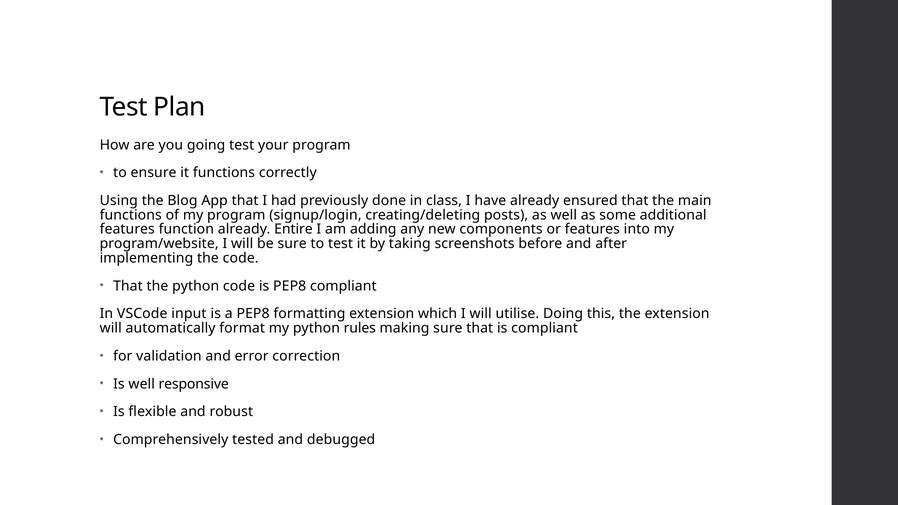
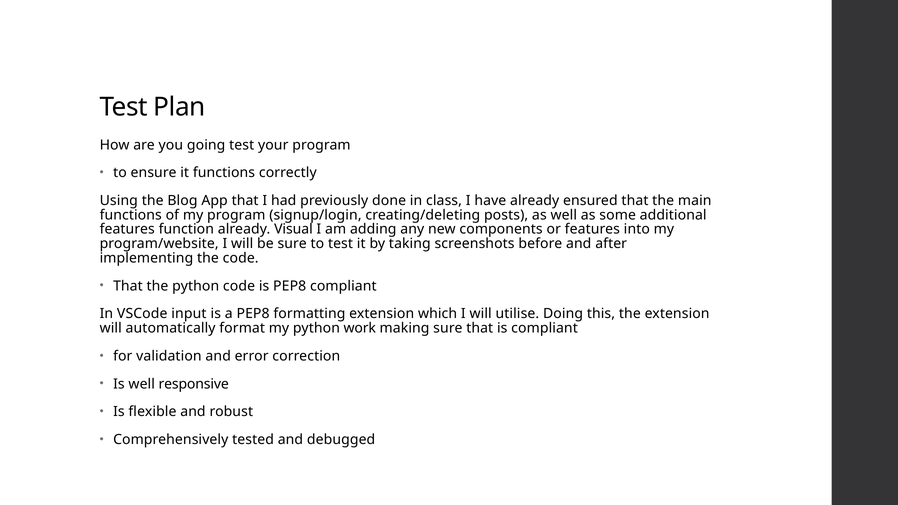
Entire: Entire -> Visual (293, 229)
rules: rules -> work (360, 328)
